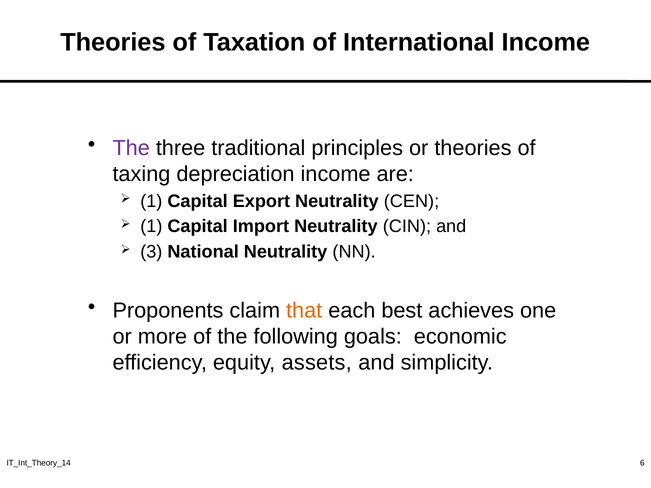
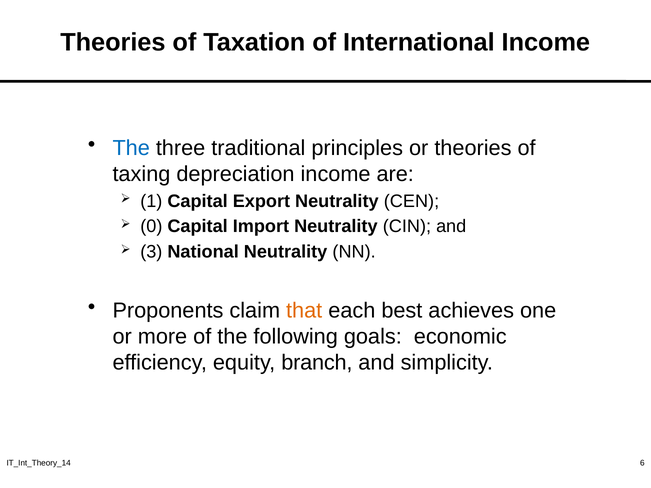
The colour: purple -> blue (131, 148)
1: 1 -> 0 (151, 227)
assets: assets -> branch (317, 363)
